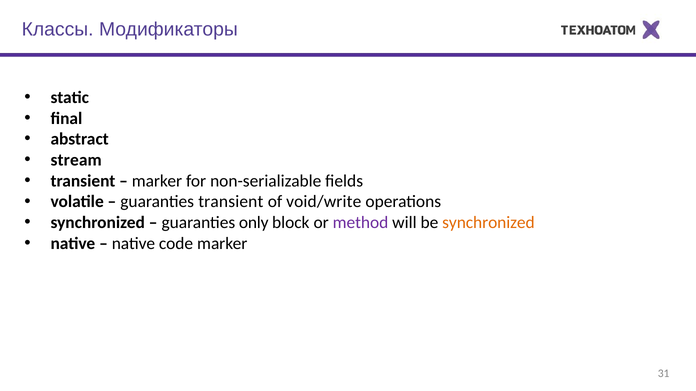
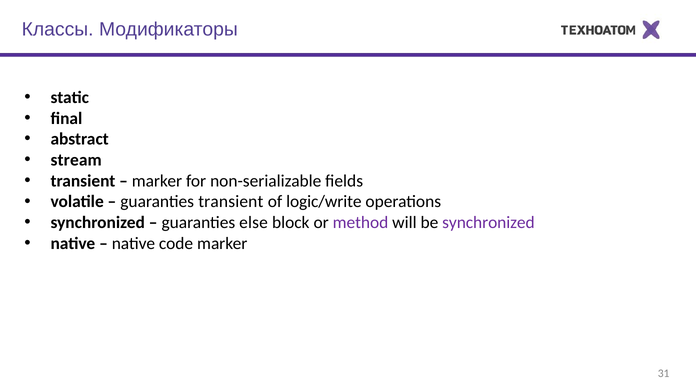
void/write: void/write -> logic/write (324, 202)
only: only -> else (254, 223)
synchronized colour: orange -> purple (488, 223)
